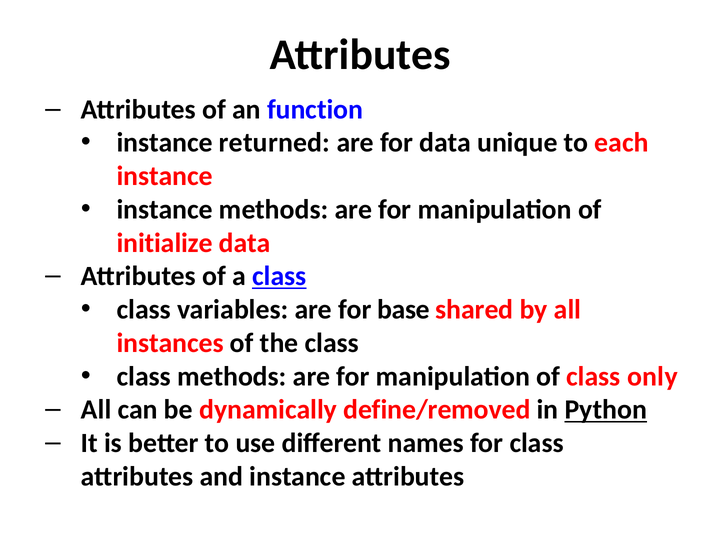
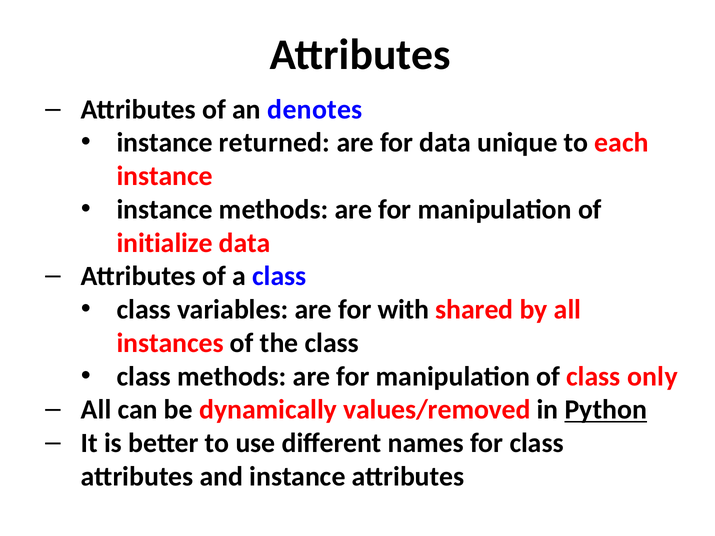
function: function -> denotes (315, 110)
class underline: present -> none (279, 276)
base: base -> with (403, 310)
define/removed: define/removed -> values/removed (437, 410)
